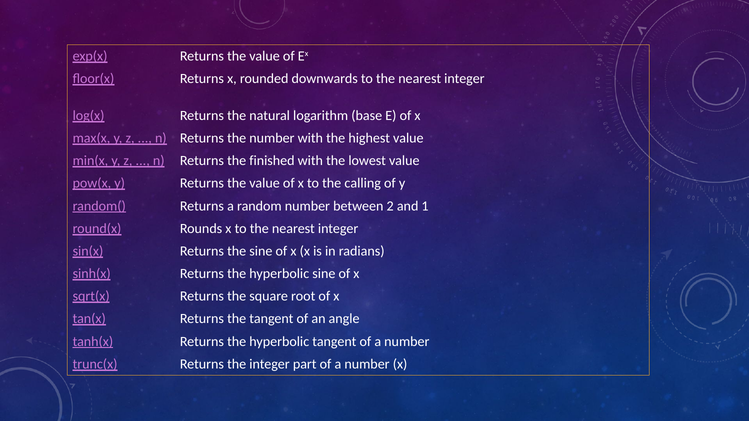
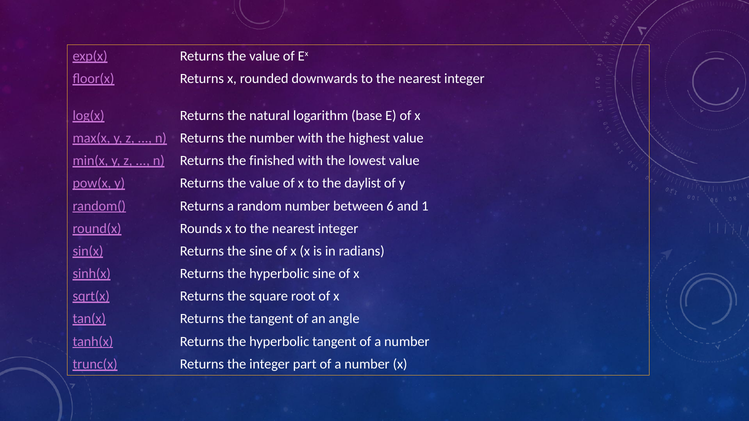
calling: calling -> daylist (363, 183)
2: 2 -> 6 (390, 206)
